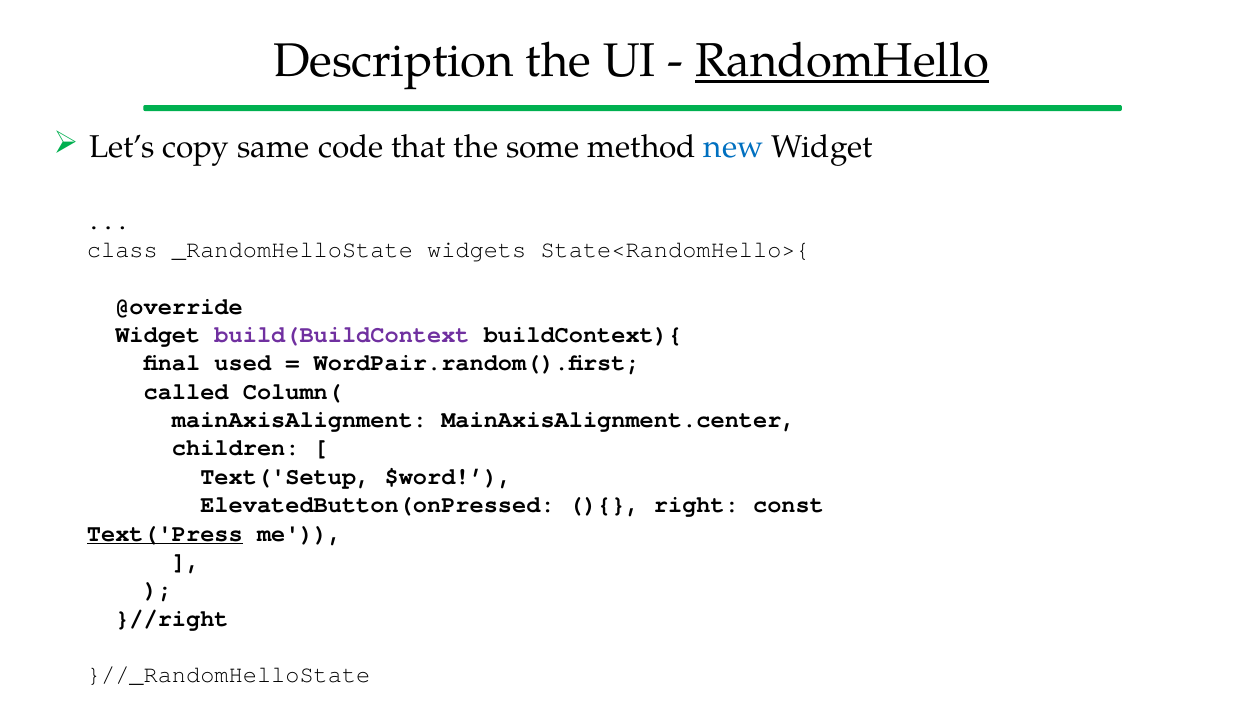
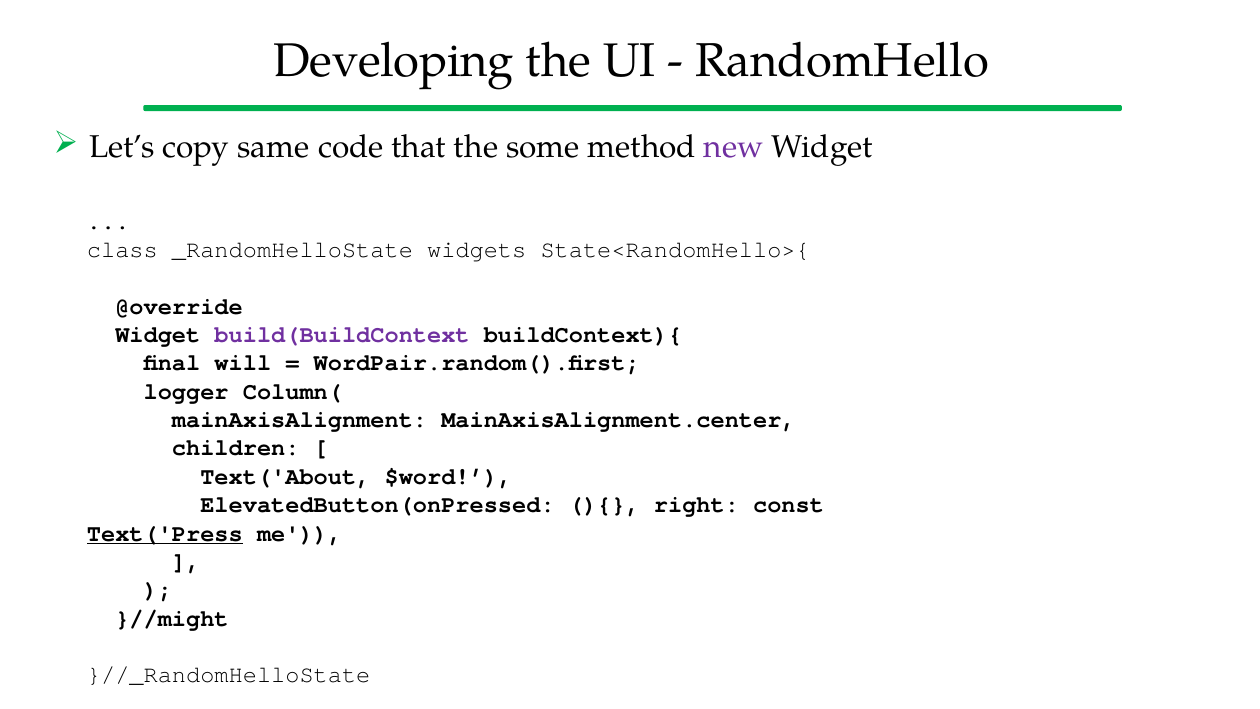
Description: Description -> Developing (394, 61)
RandomHello underline: present -> none (842, 61)
new colour: blue -> purple (734, 147)
used: used -> will (243, 363)
called: called -> logger (186, 391)
Text('Setup: Text('Setup -> Text('About (285, 476)
}//right: }//right -> }//might (172, 618)
